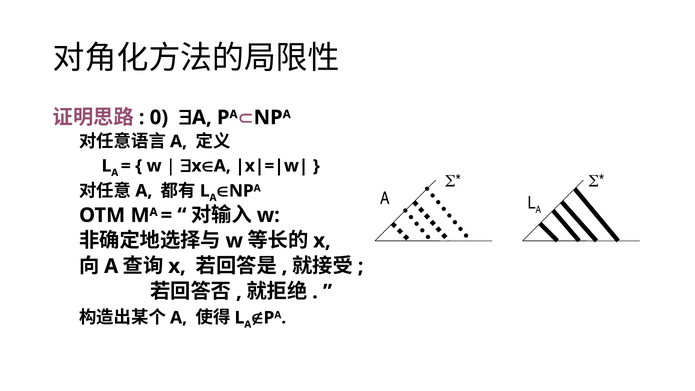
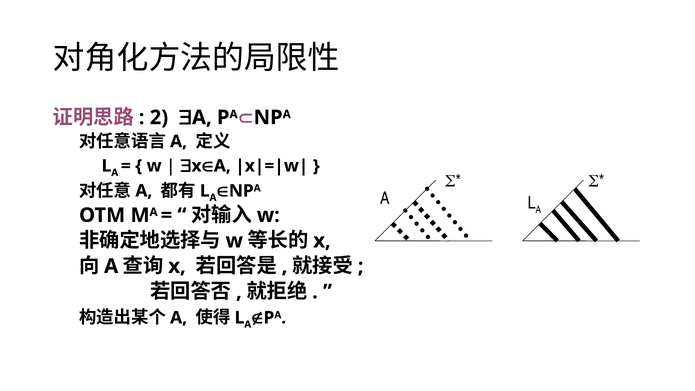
0: 0 -> 2 (159, 117)
